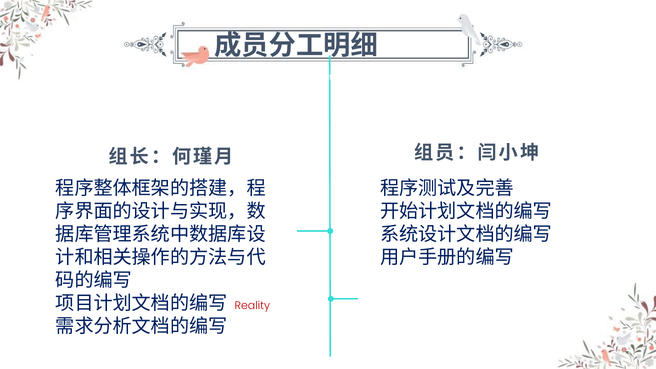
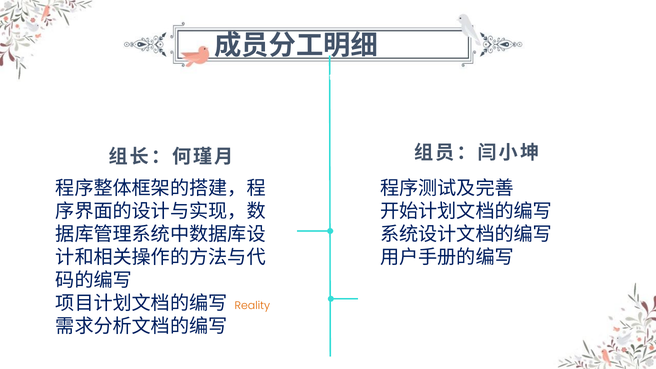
Reality colour: red -> orange (252, 306)
